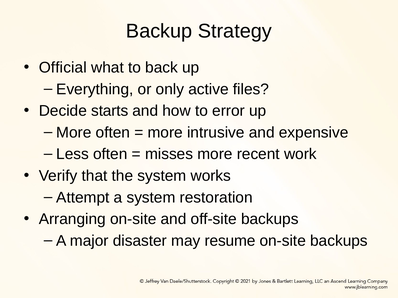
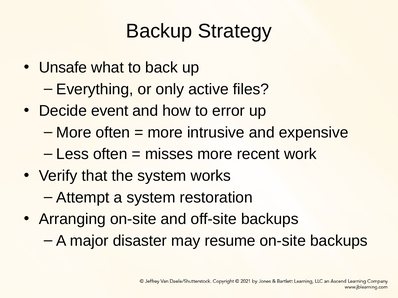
Official: Official -> Unsafe (63, 68)
starts: starts -> event (110, 111)
